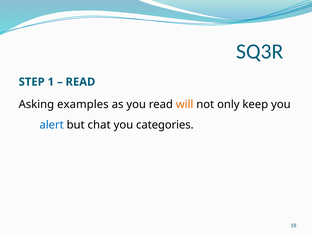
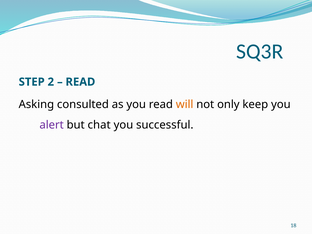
1: 1 -> 2 (51, 82)
examples: examples -> consulted (83, 104)
alert colour: blue -> purple (52, 125)
categories: categories -> successful (165, 125)
